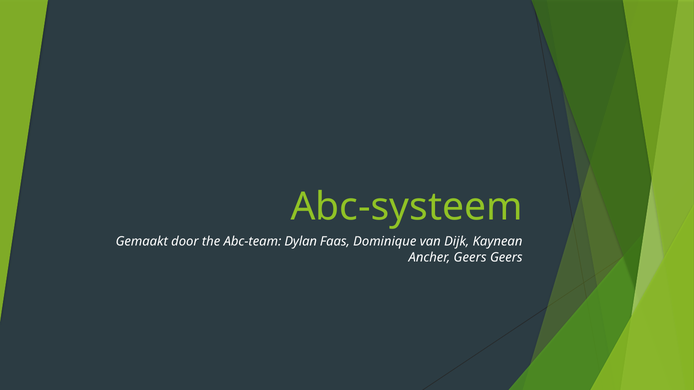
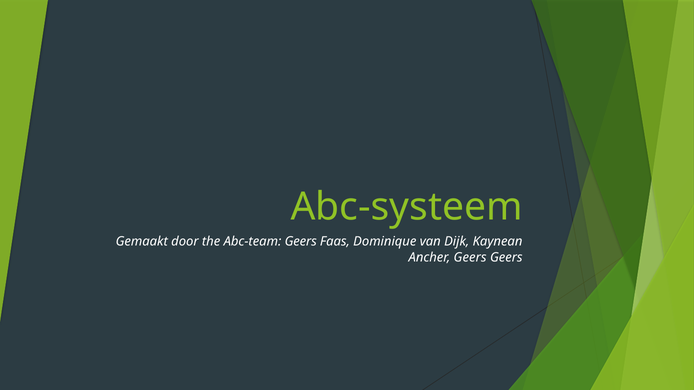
Abc-team Dylan: Dylan -> Geers (301, 242)
